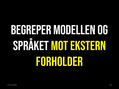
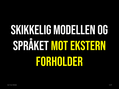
BEGREPER: BEGREPER -> SKIKKELIG (31, 30)
